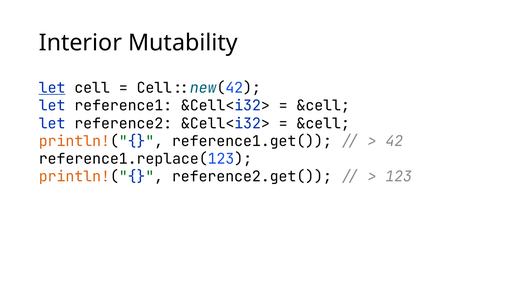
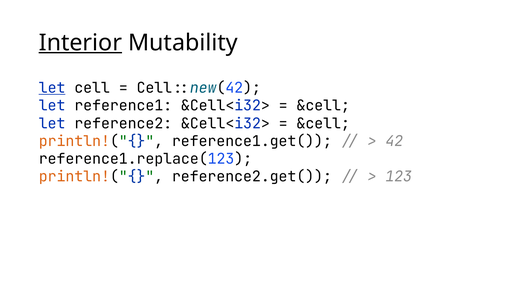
Interior underline: none -> present (80, 43)
